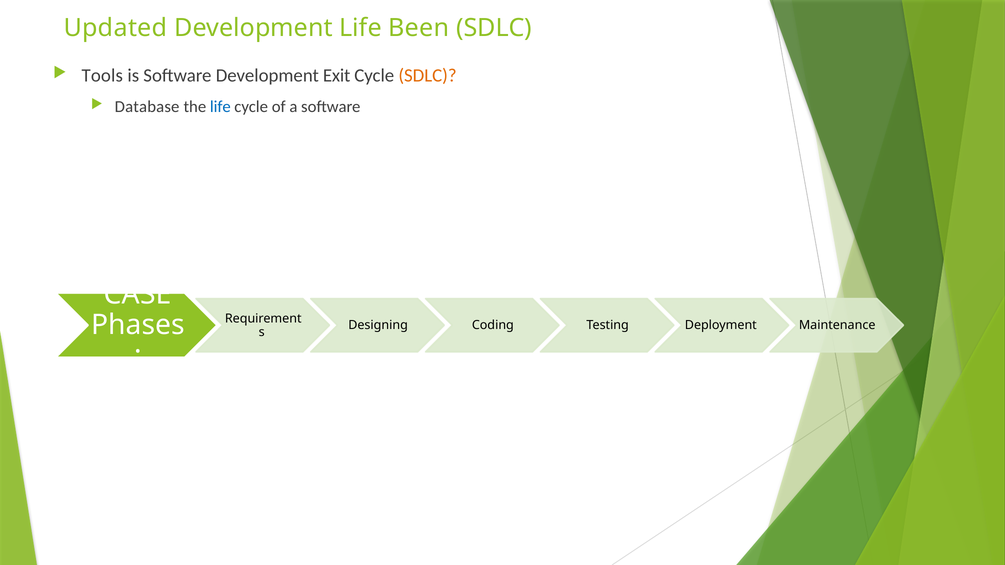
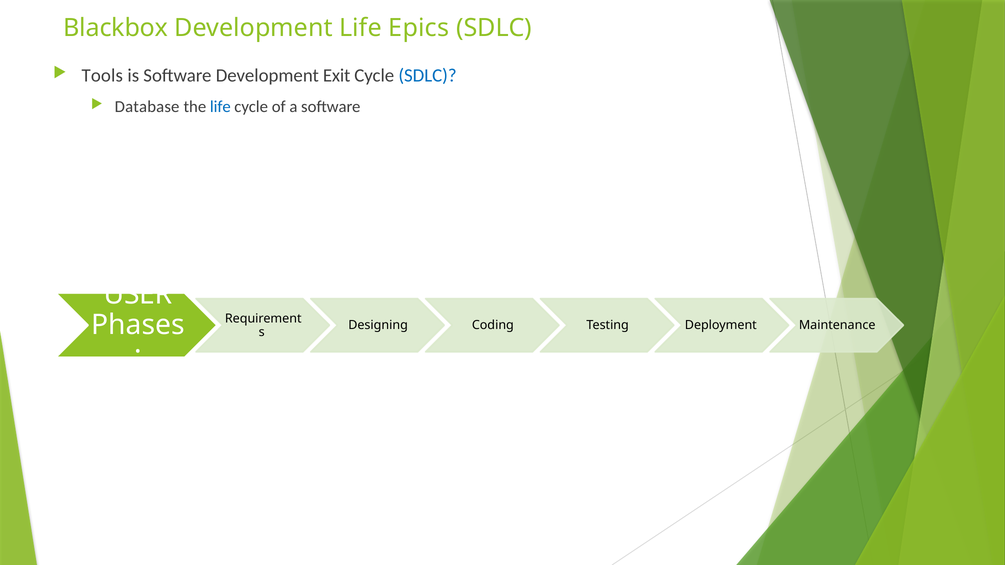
Updated: Updated -> Blackbox (116, 28)
Been: Been -> Epics (419, 28)
SDLC colour: orange -> blue (428, 75)
CASE: CASE -> USER (138, 295)
